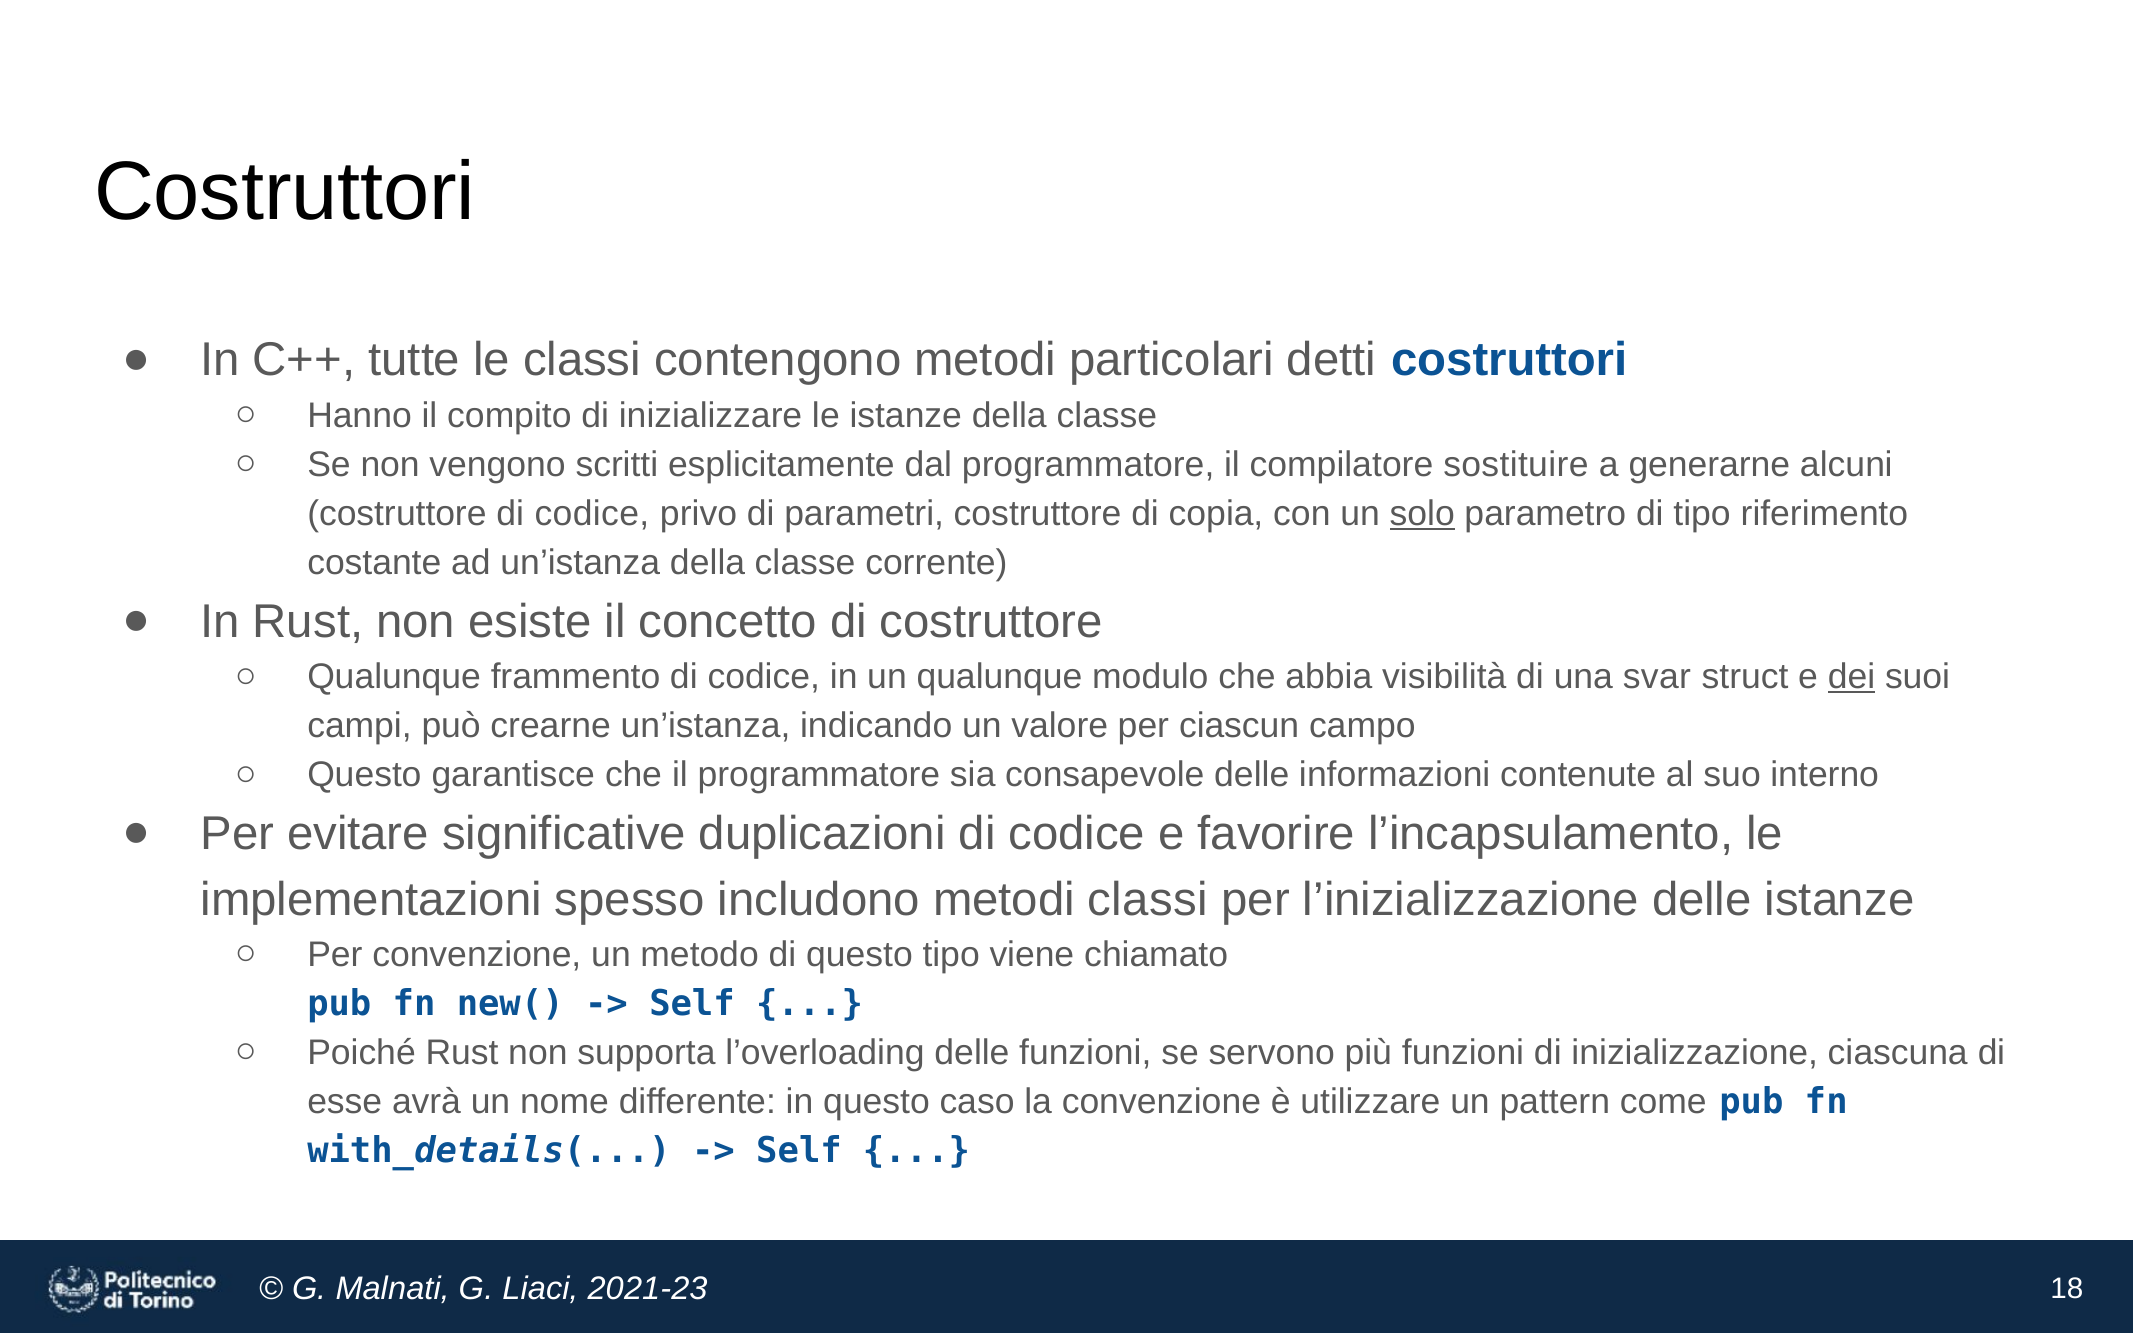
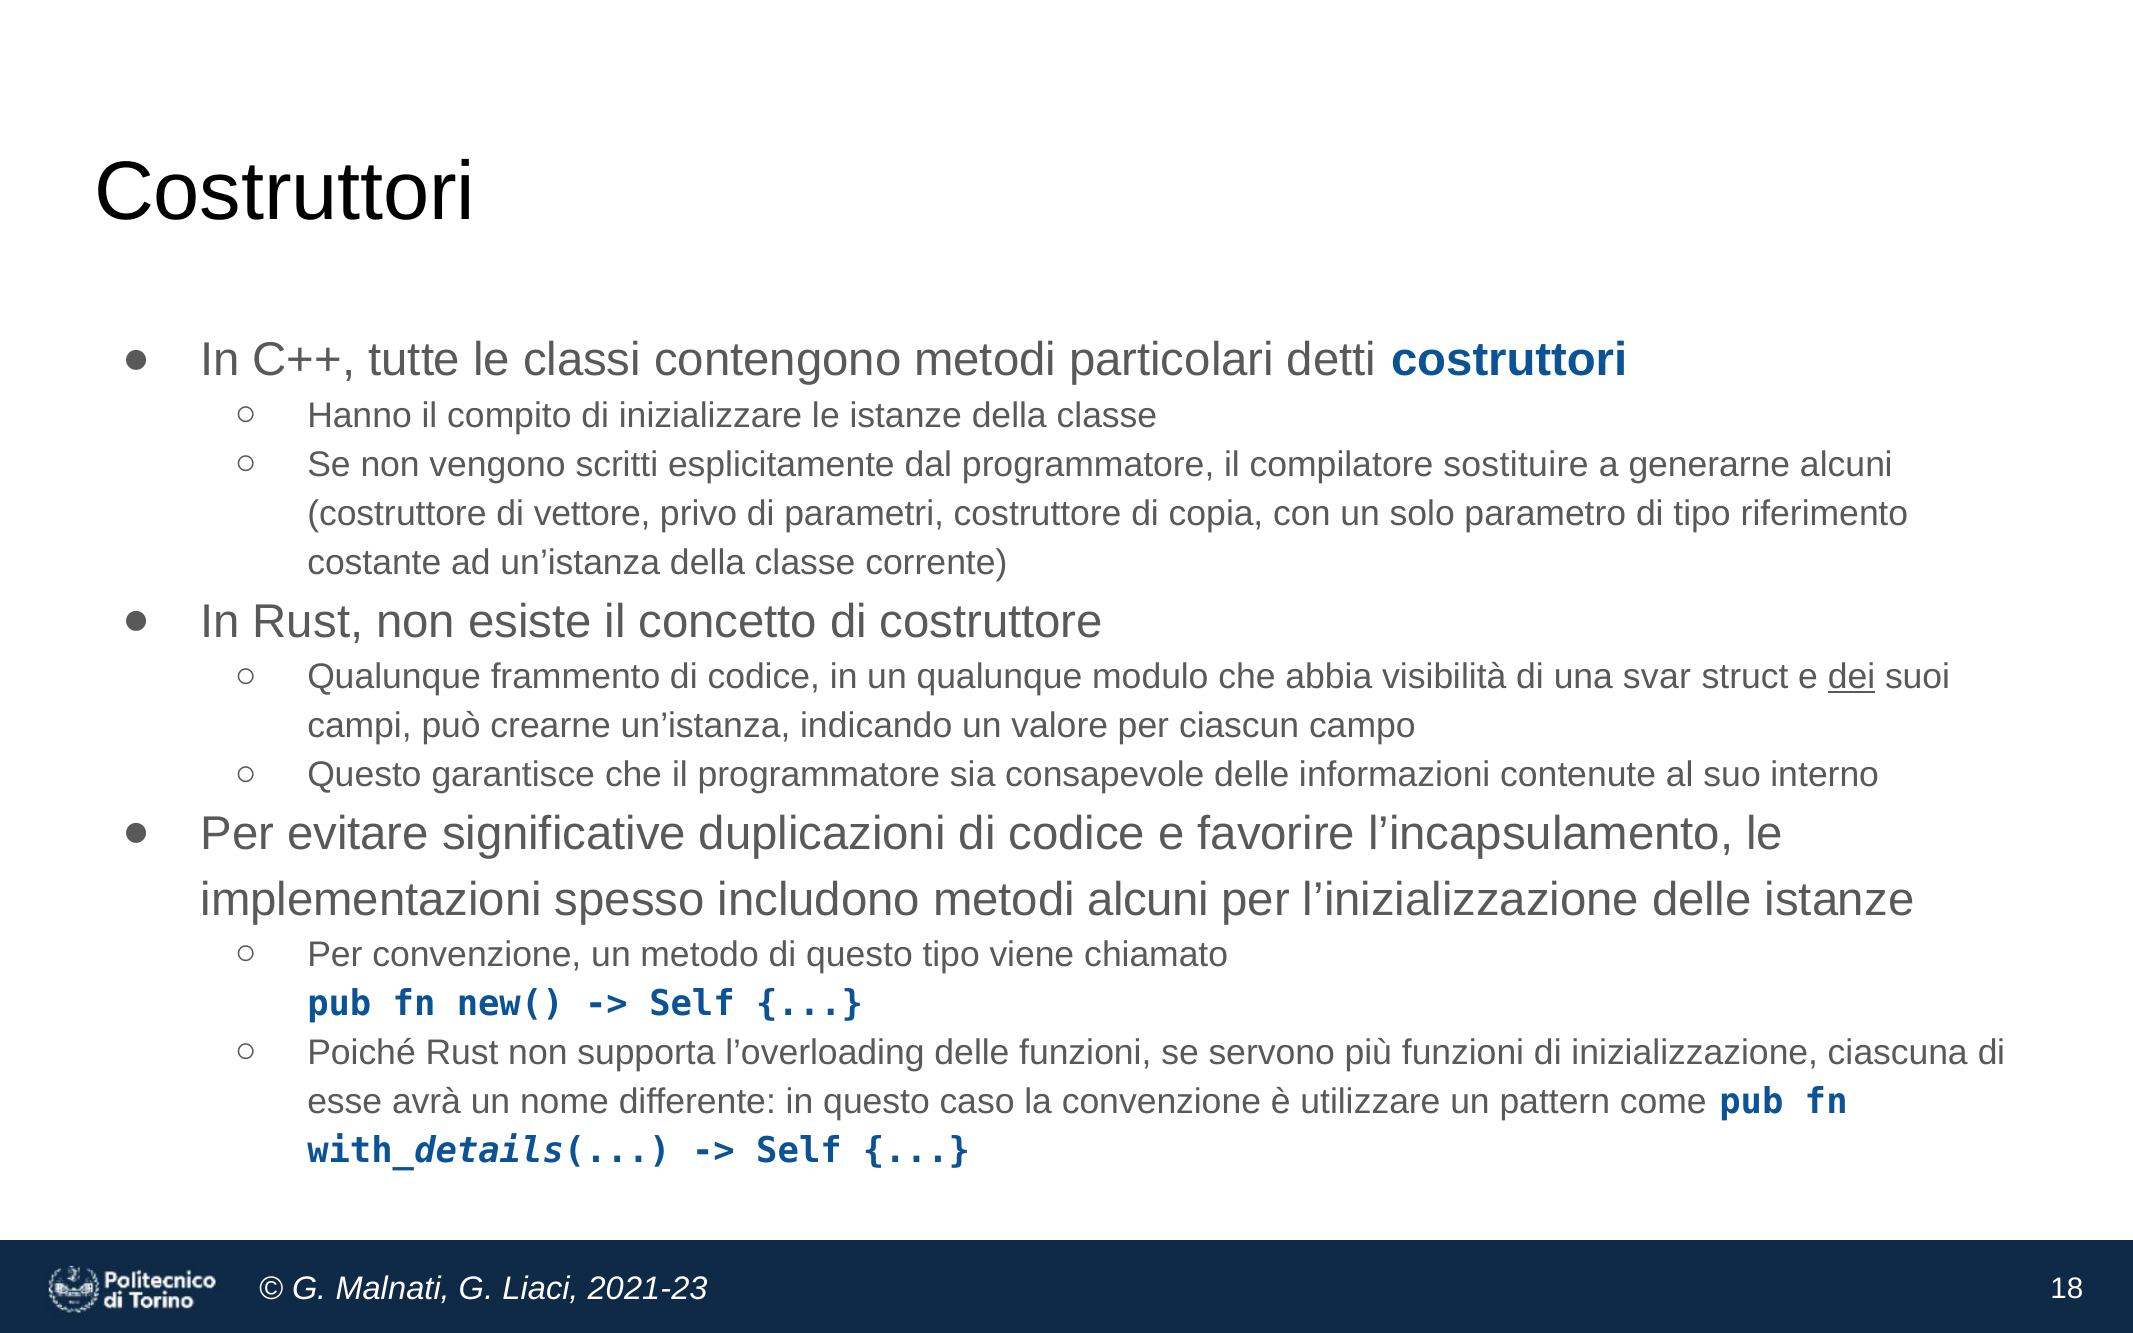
costruttore di codice: codice -> vettore (592, 514)
solo underline: present -> none (1422, 514)
metodi classi: classi -> alcuni (1149, 900)
